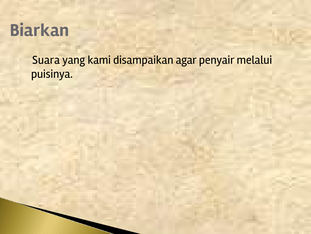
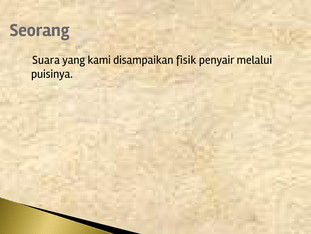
Biarkan: Biarkan -> Seorang (40, 30)
agar: agar -> fisik (186, 60)
